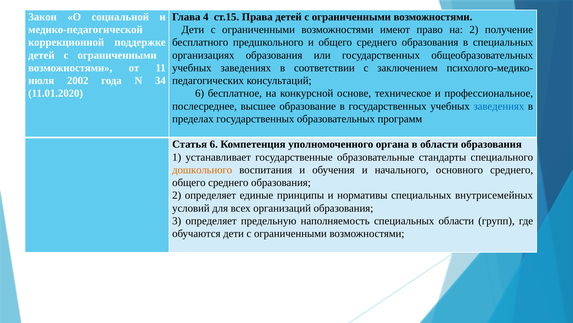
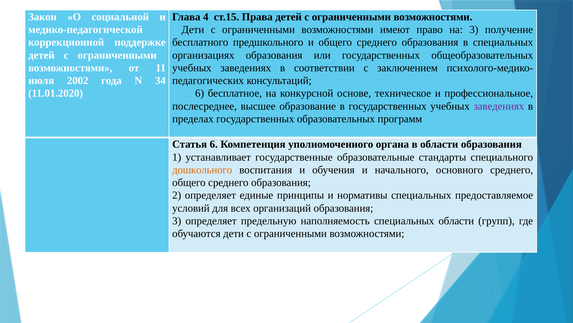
на 2: 2 -> 3 (474, 30)
заведениях colour: blue -> purple (499, 106)
внутрисемейных: внутрисемейных -> предоставляемое (494, 195)
